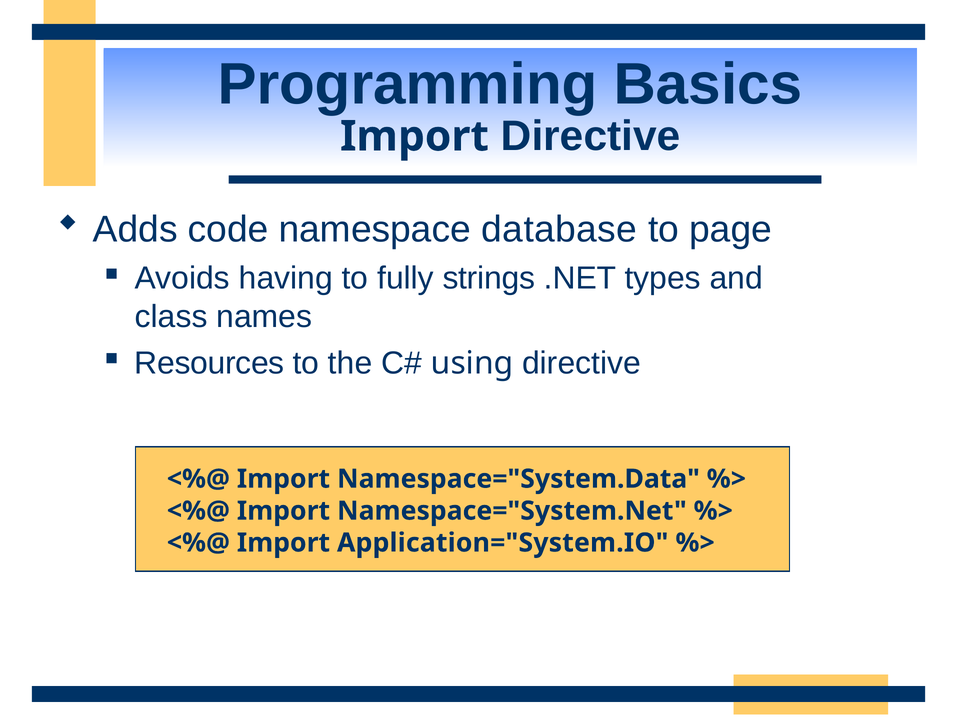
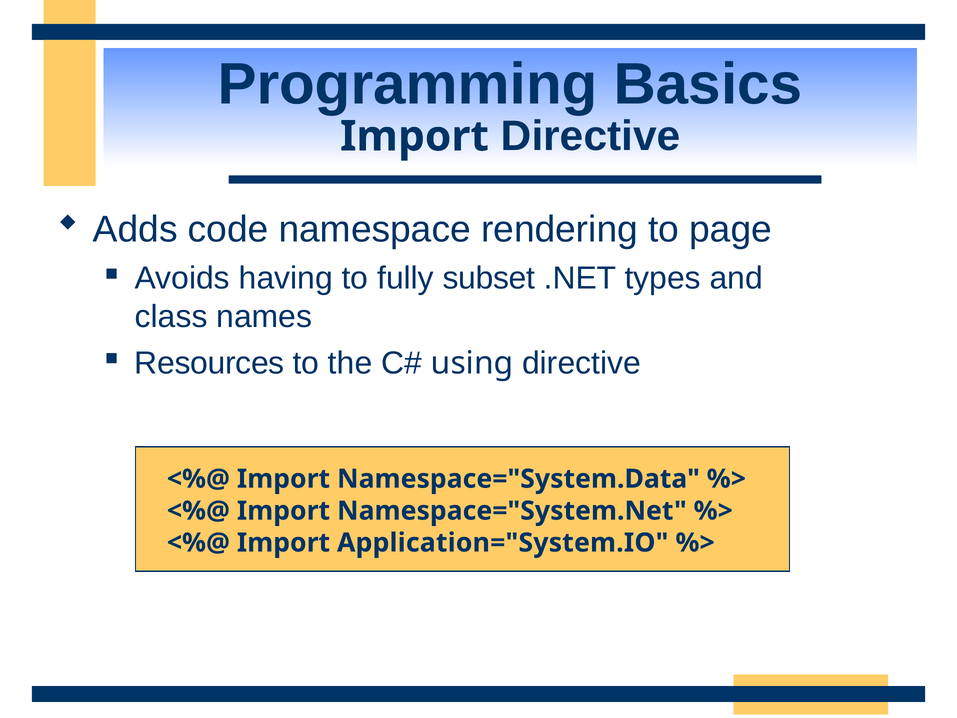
database: database -> rendering (559, 229)
strings: strings -> subset (489, 278)
